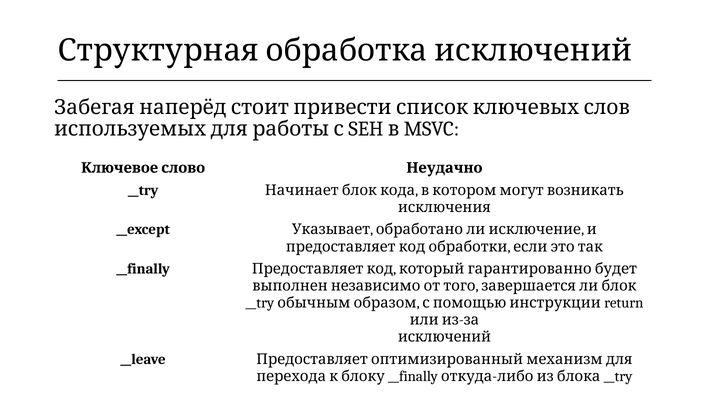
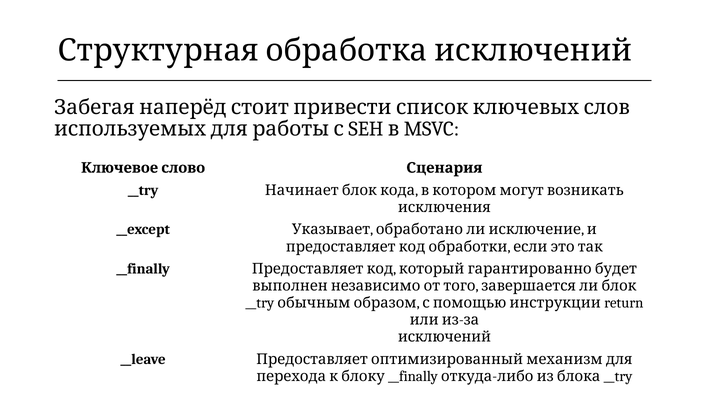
Неудачно: Неудачно -> Сценария (444, 168)
